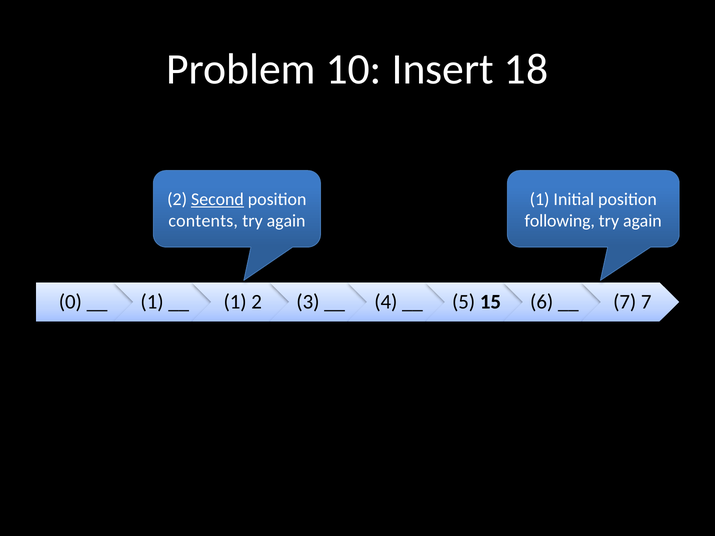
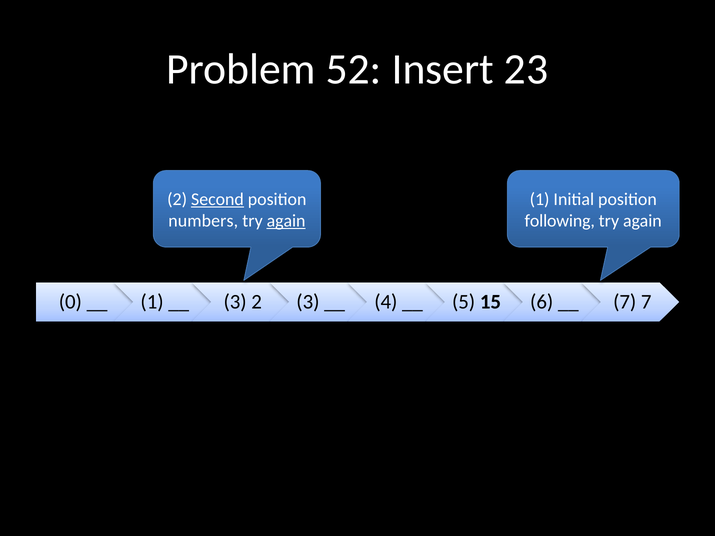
10: 10 -> 52 (354, 69)
18: 18 -> 23 (526, 69)
contents: contents -> numbers (203, 221)
again underline: none -> present (286, 221)
1: 1 -> 3 (235, 302)
